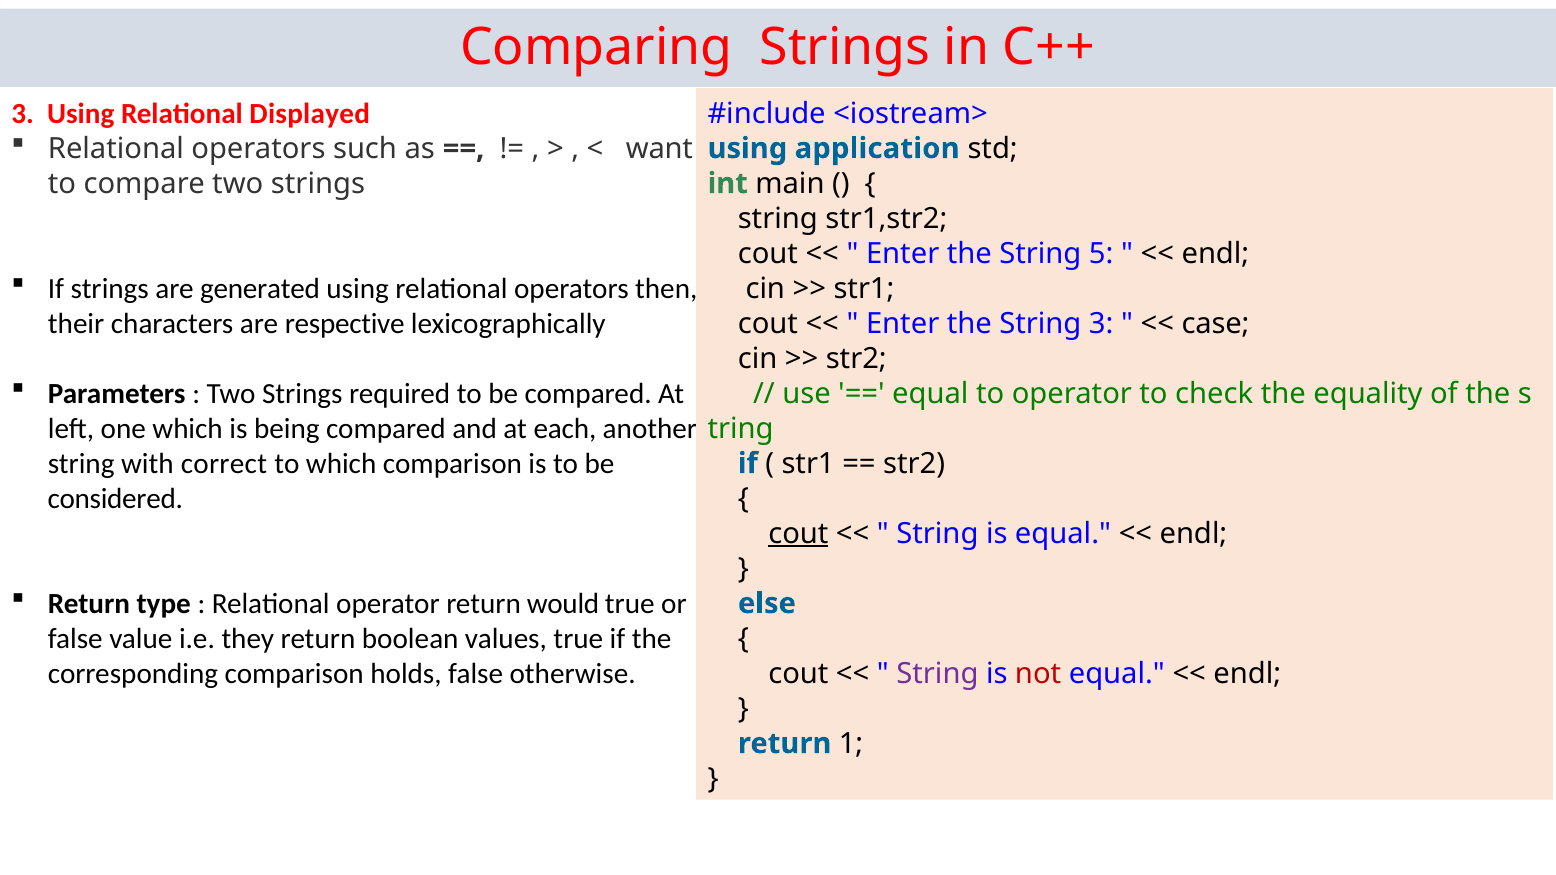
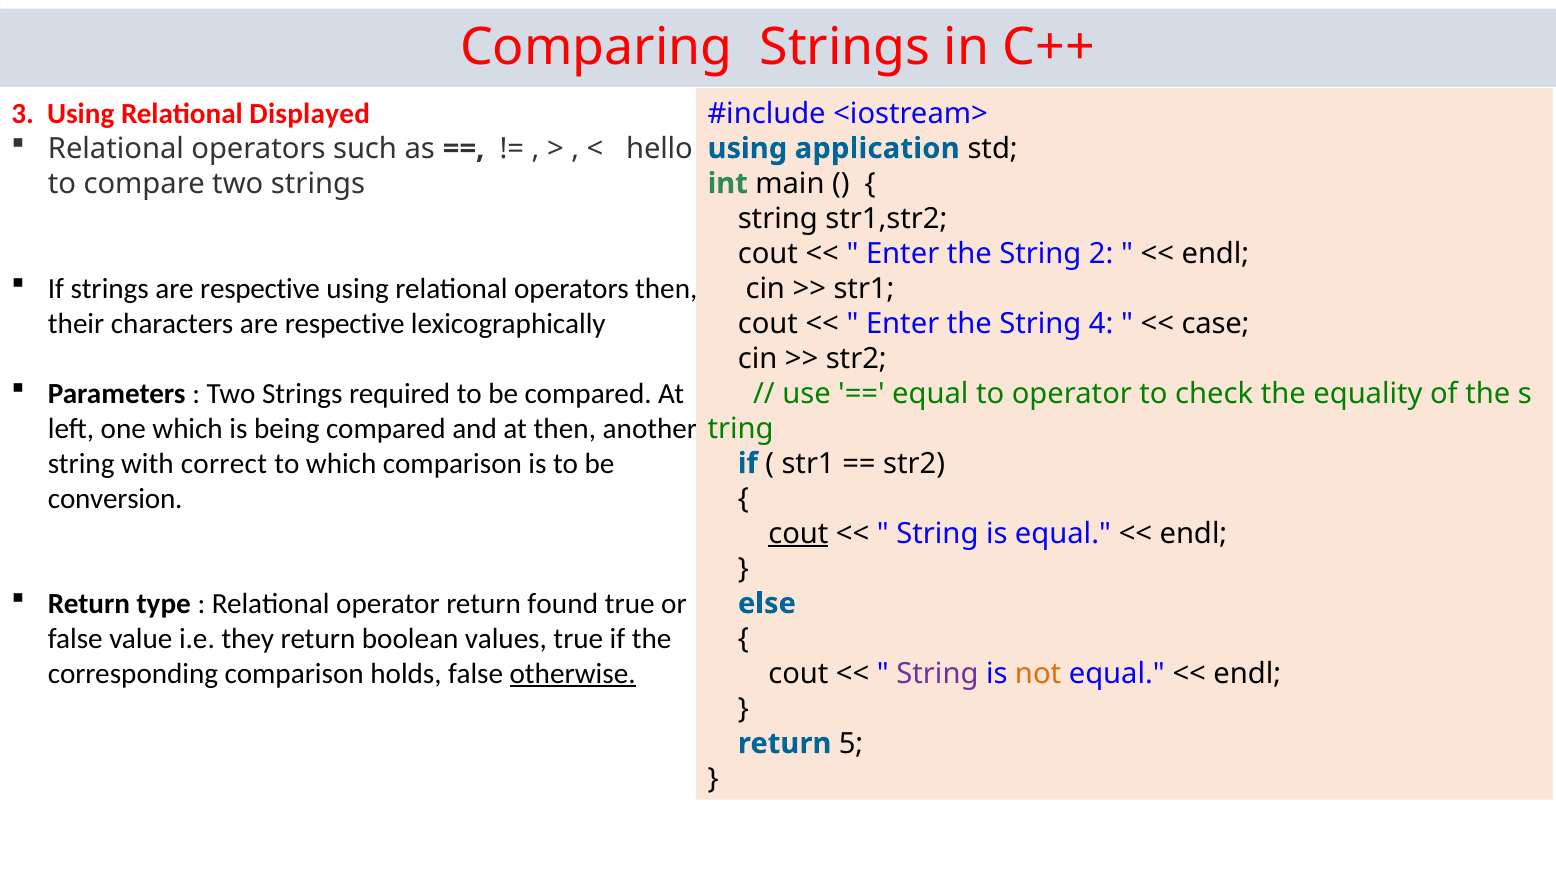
want: want -> hello (659, 149)
5: 5 -> 2 (1101, 254)
strings are generated: generated -> respective (260, 289)
String 3: 3 -> 4 (1101, 324)
at each: each -> then (565, 429)
considered: considered -> conversion (115, 499)
would: would -> found (563, 604)
otherwise underline: none -> present (573, 674)
not colour: red -> orange (1038, 674)
1: 1 -> 5 (851, 744)
